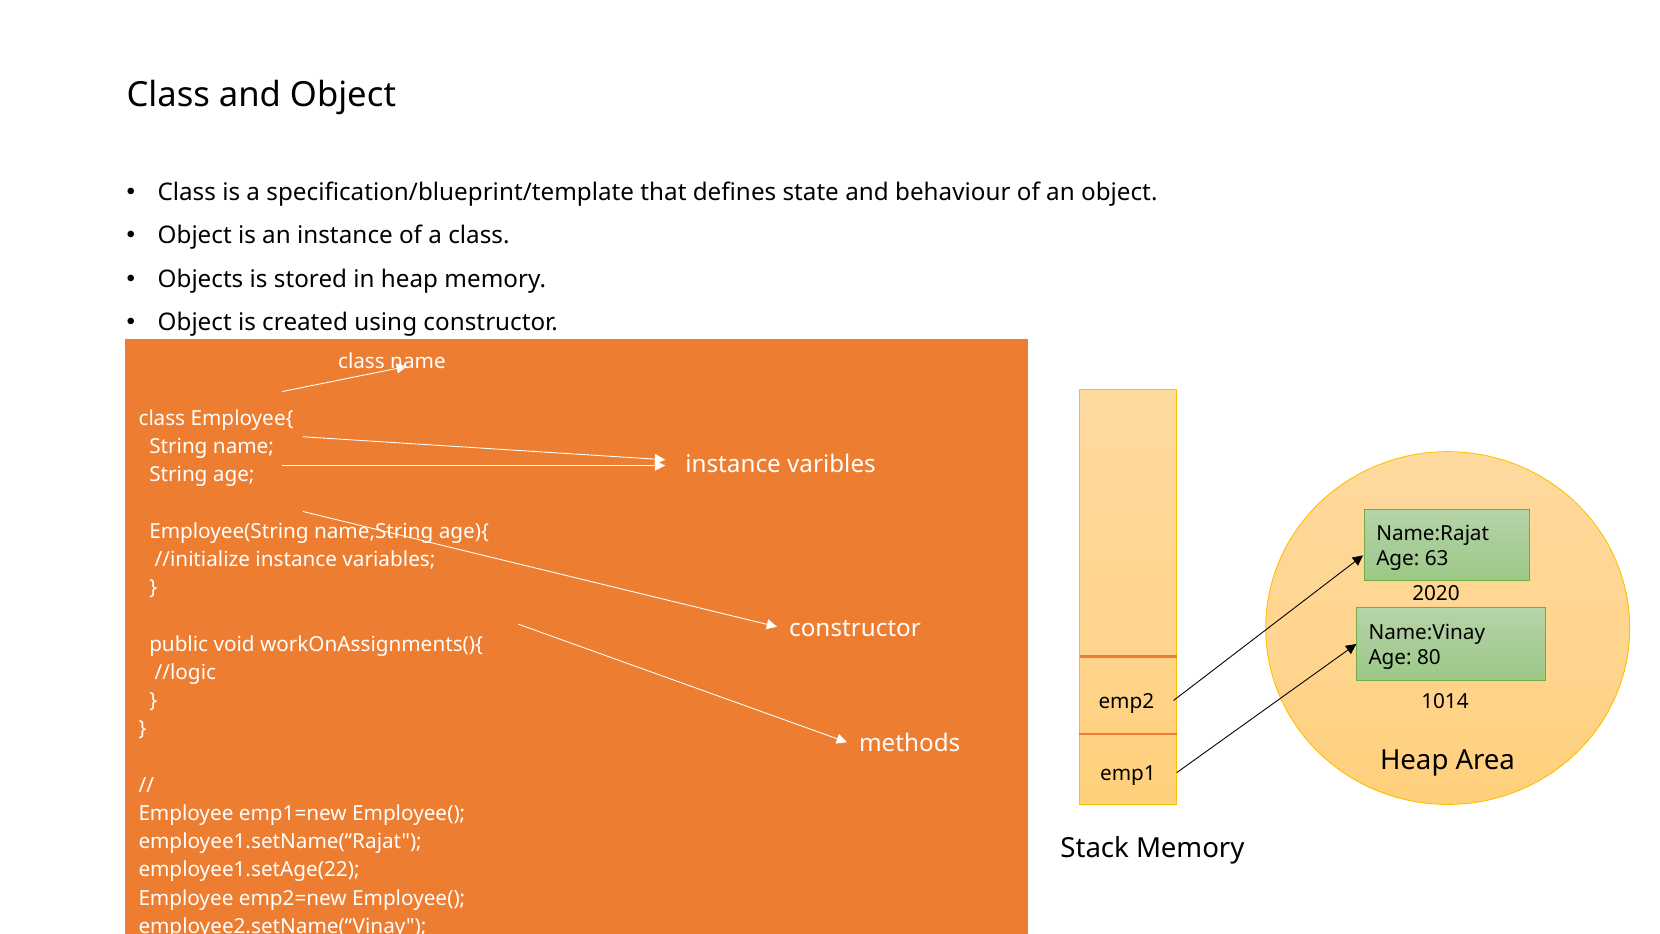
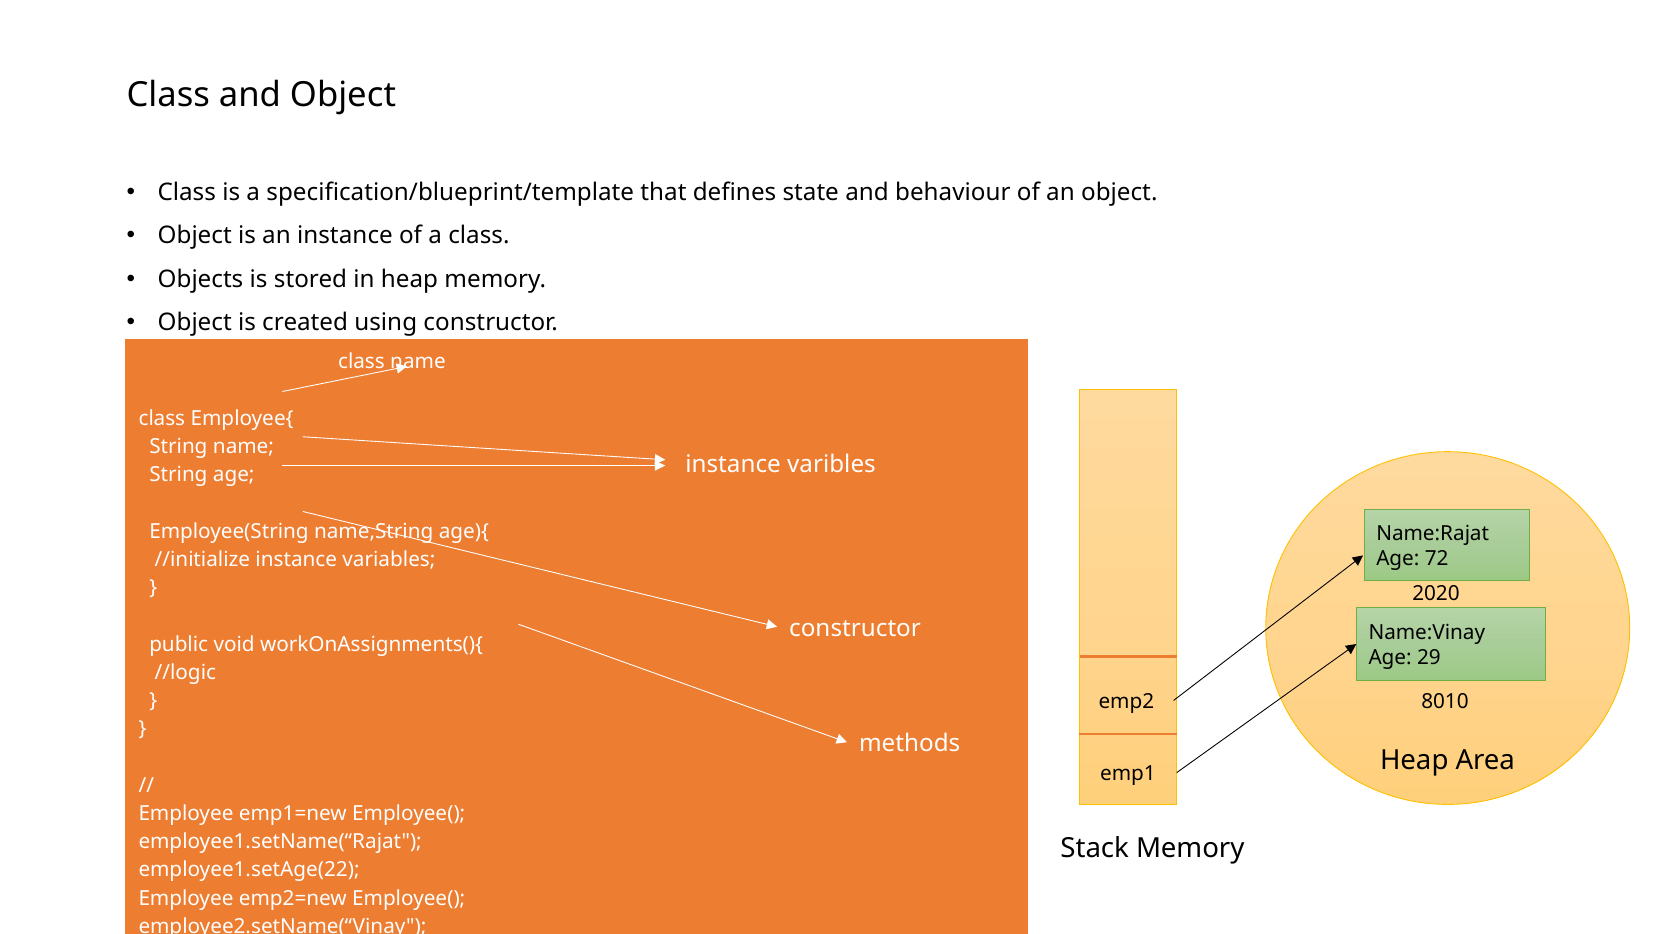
63: 63 -> 72 (1437, 559)
80: 80 -> 29 (1429, 658)
1014: 1014 -> 8010 (1445, 701)
